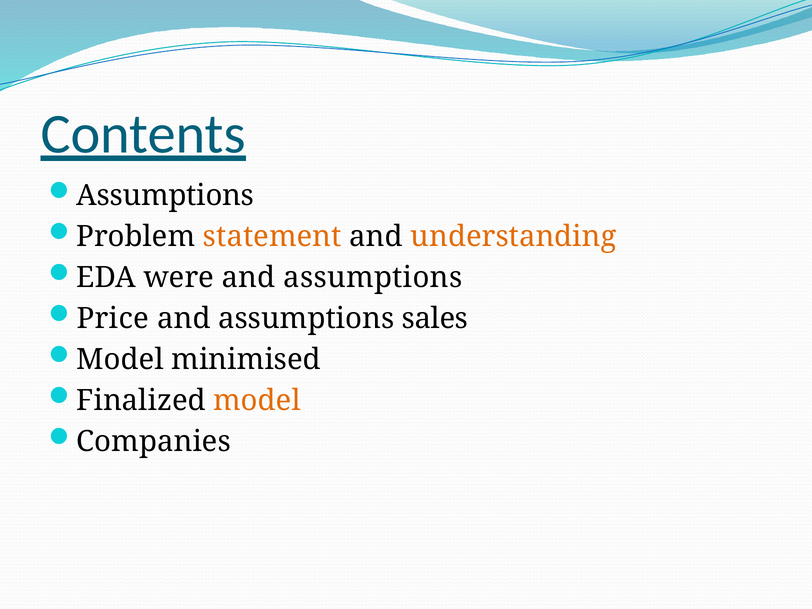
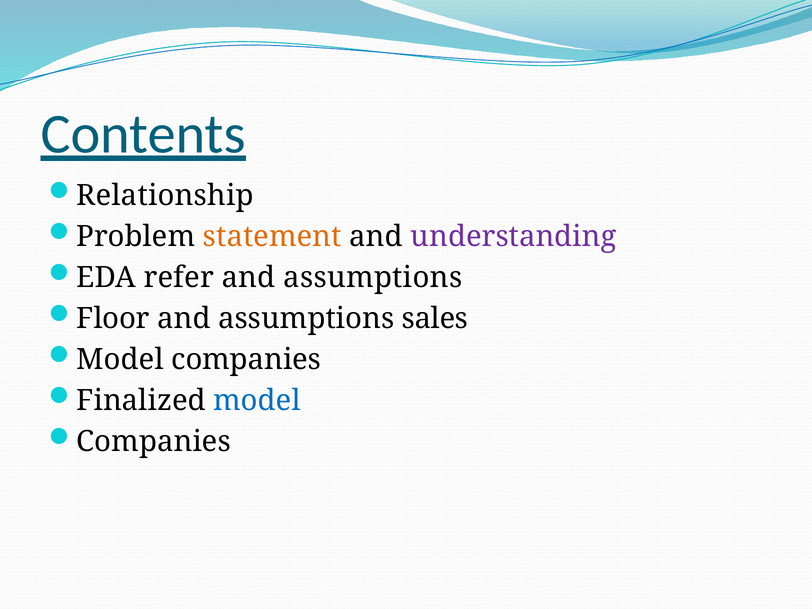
Assumptions: Assumptions -> Relationship (165, 196)
understanding colour: orange -> purple (514, 237)
were: were -> refer (179, 278)
Price: Price -> Floor (113, 319)
Model minimised: minimised -> companies (246, 360)
model colour: orange -> blue (257, 401)
